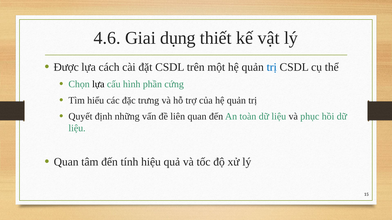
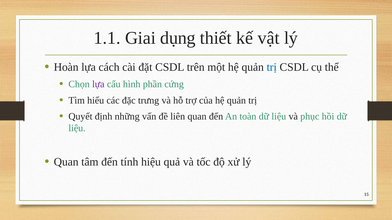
4.6: 4.6 -> 1.1 (107, 38)
Được: Được -> Hoàn (66, 67)
lựa colour: black -> purple (98, 84)
